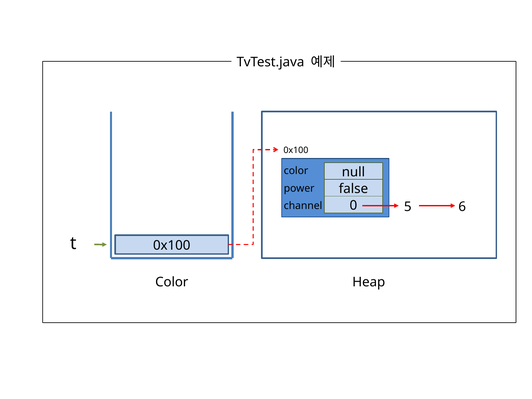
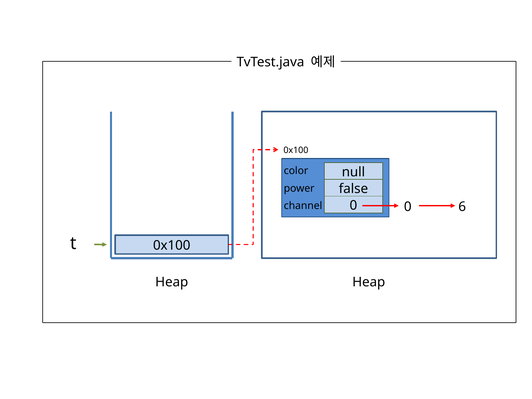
channel 5: 5 -> 0 (408, 207)
Color: Color -> Heap (172, 282)
